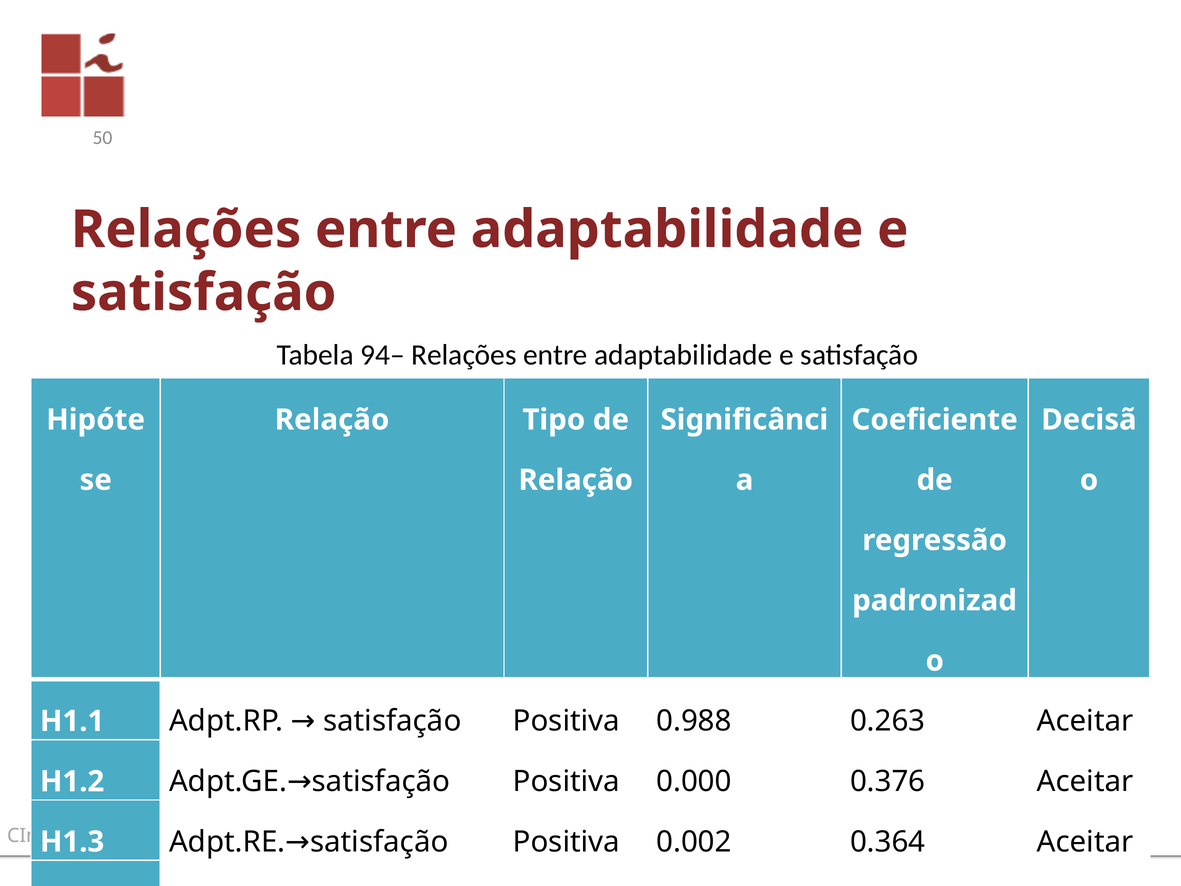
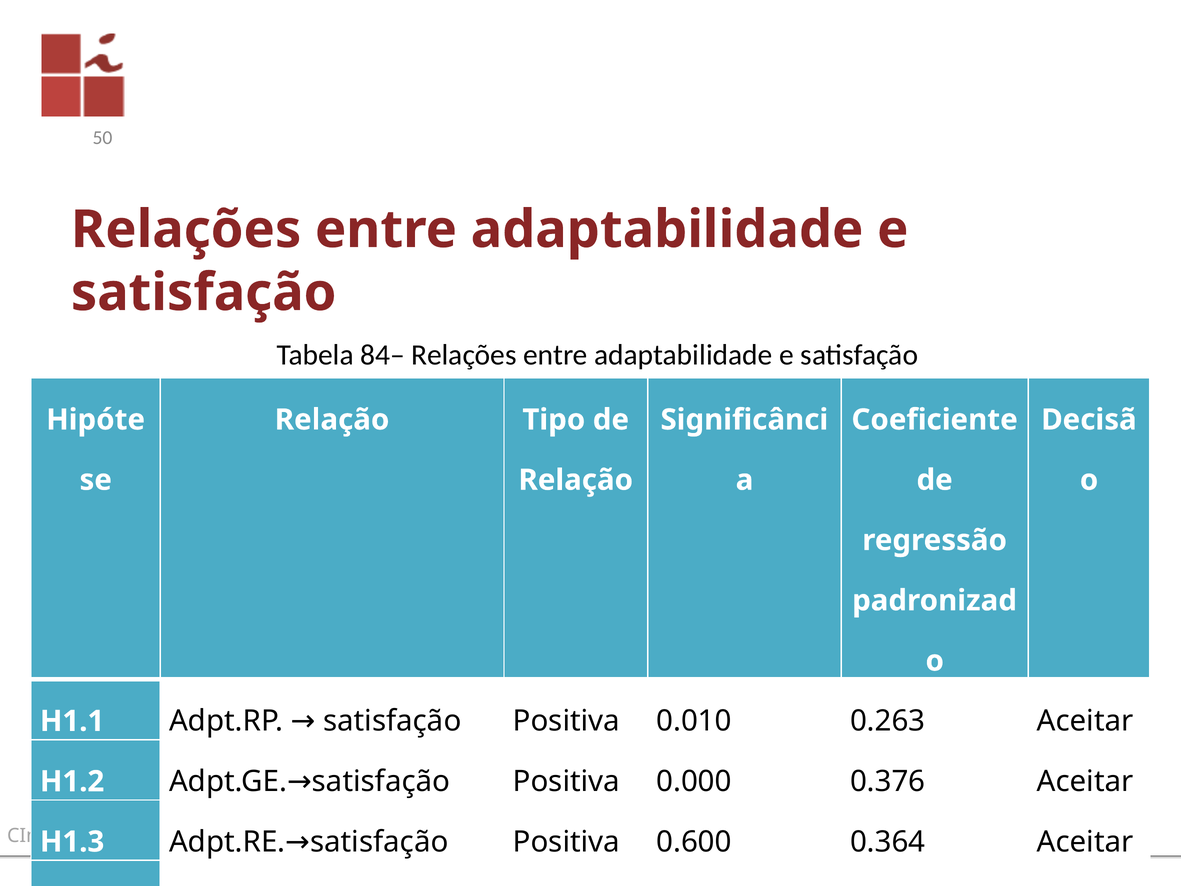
94–: 94– -> 84– (383, 355)
0.988: 0.988 -> 0.010 (694, 721)
0.002: 0.002 -> 0.600 (694, 842)
